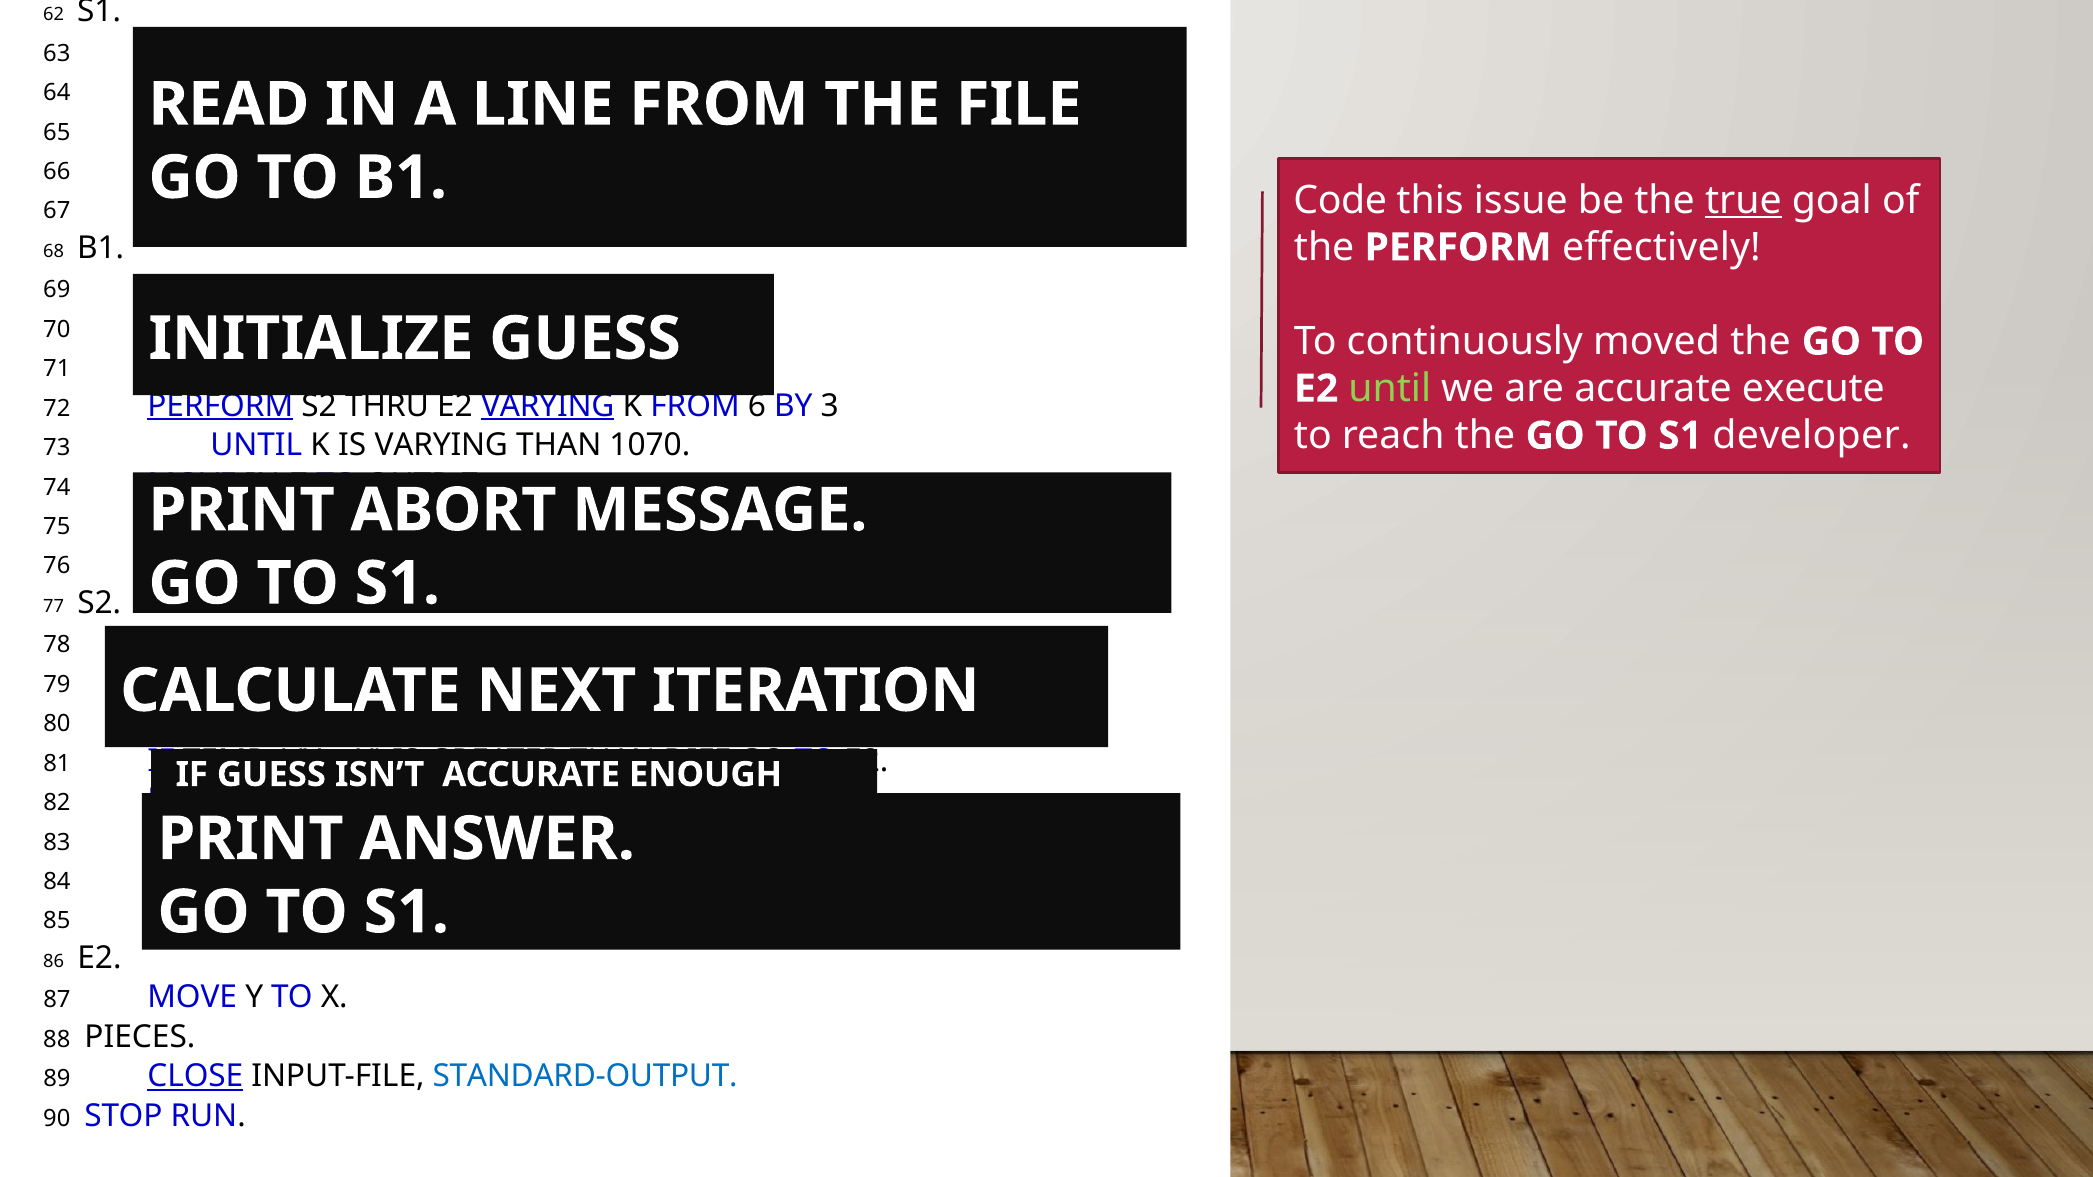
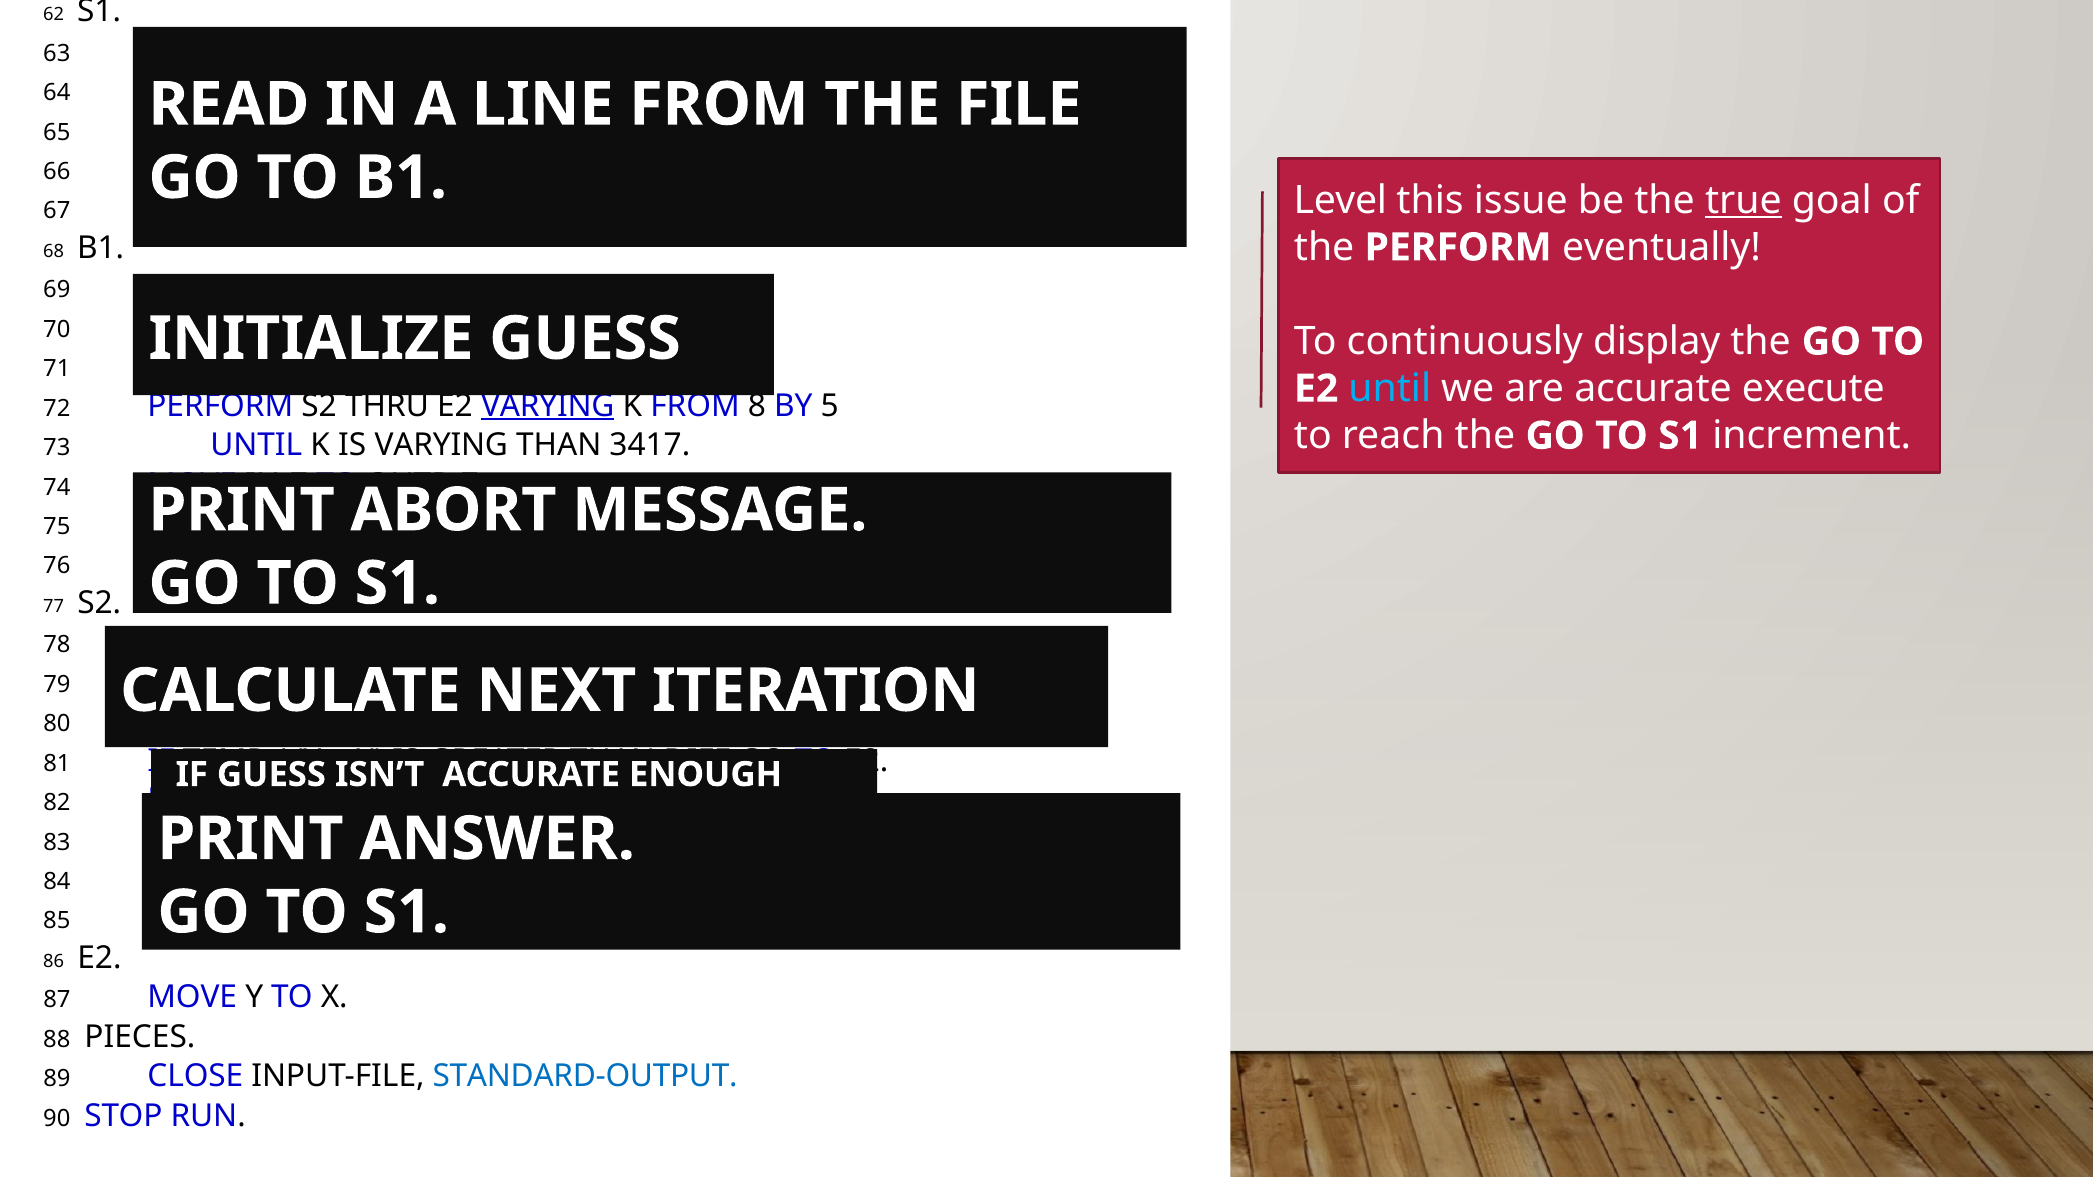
Code: Code -> Level (1340, 200)
effectively: effectively -> eventually (1662, 248)
moved: moved -> display (1657, 342)
until colour: light green -> light blue (1390, 389)
PERFORM underline: present -> none (220, 406)
6: 6 -> 8 (757, 406)
3: 3 -> 5 (830, 406)
developer: developer -> increment (1812, 436)
1070: 1070 -> 3417 (650, 445)
CLOSE underline: present -> none (195, 1077)
